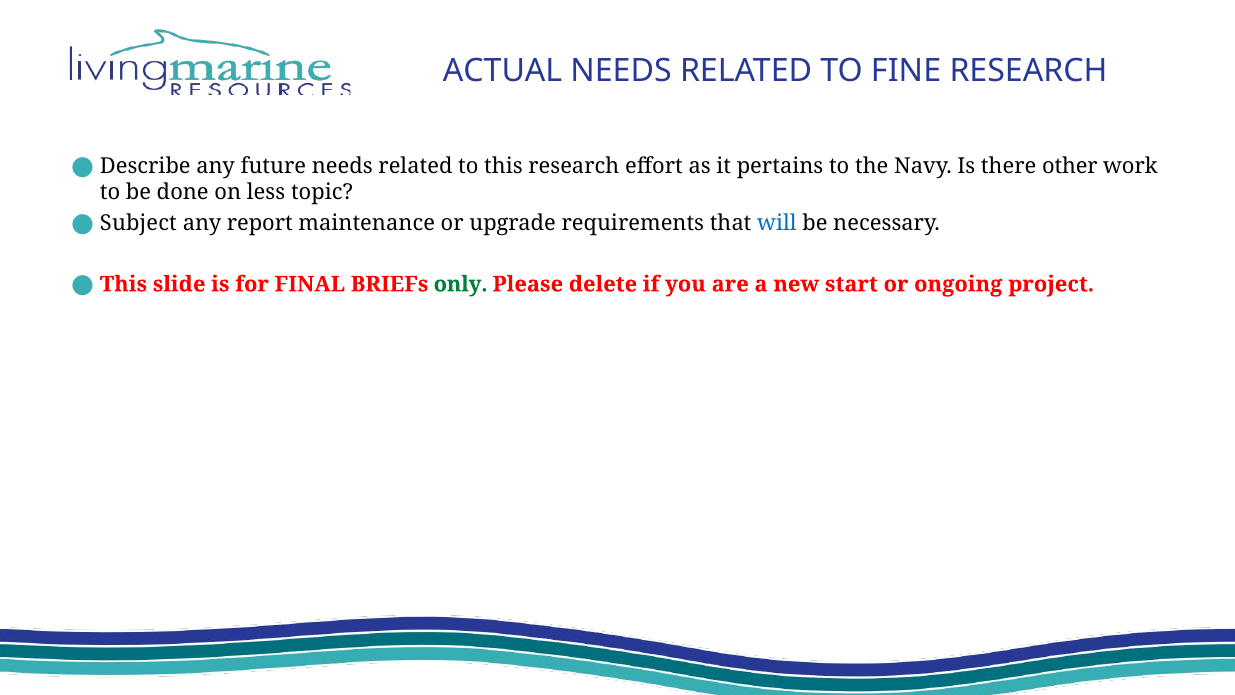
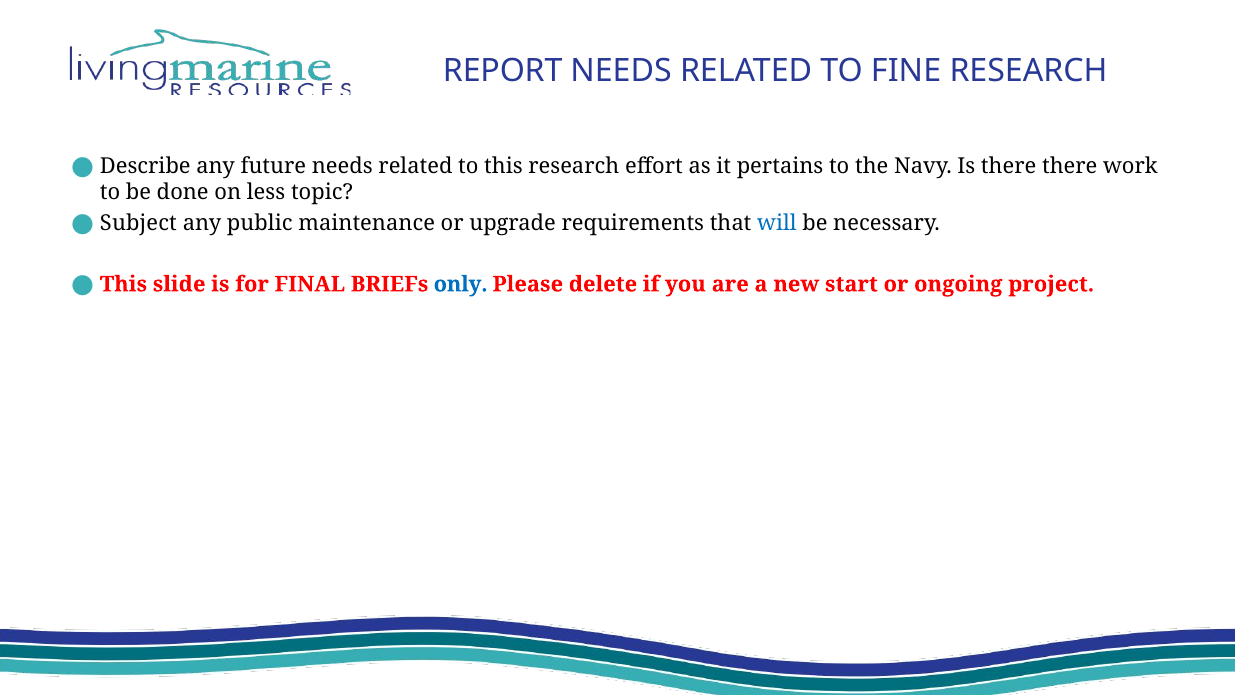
ACTUAL: ACTUAL -> REPORT (503, 71)
there other: other -> there (1070, 166)
report: report -> public (260, 223)
only colour: green -> blue (461, 284)
